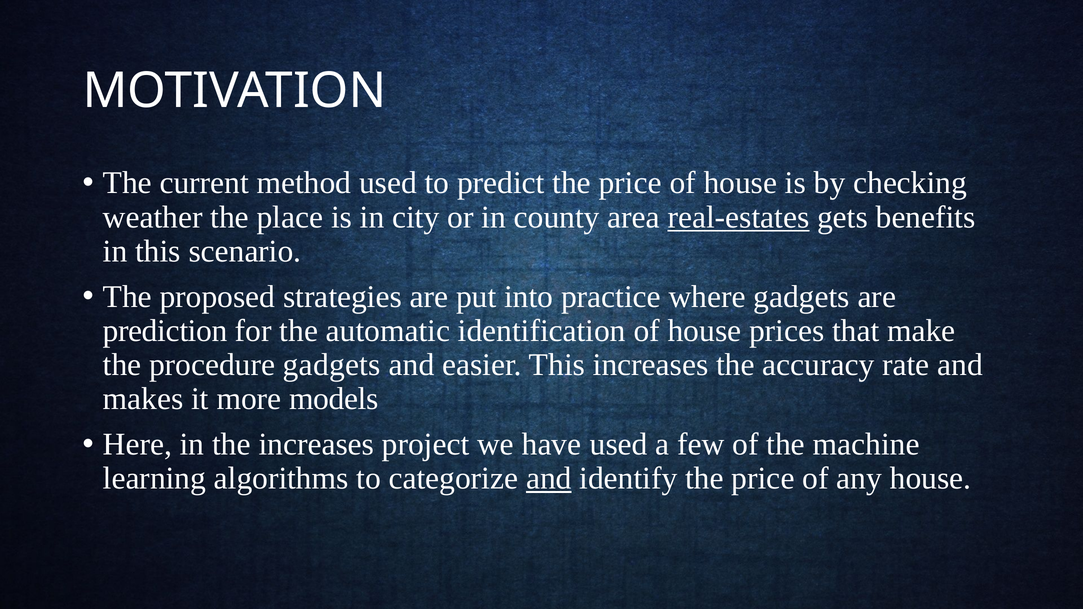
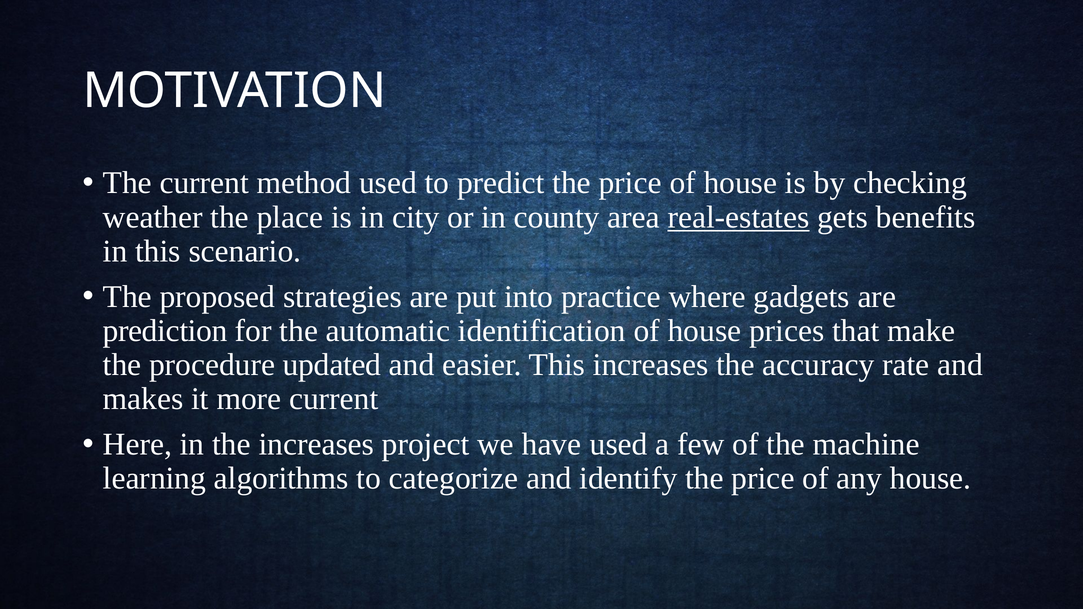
procedure gadgets: gadgets -> updated (332, 365)
more models: models -> current (334, 399)
and underline: present -> none (549, 479)
